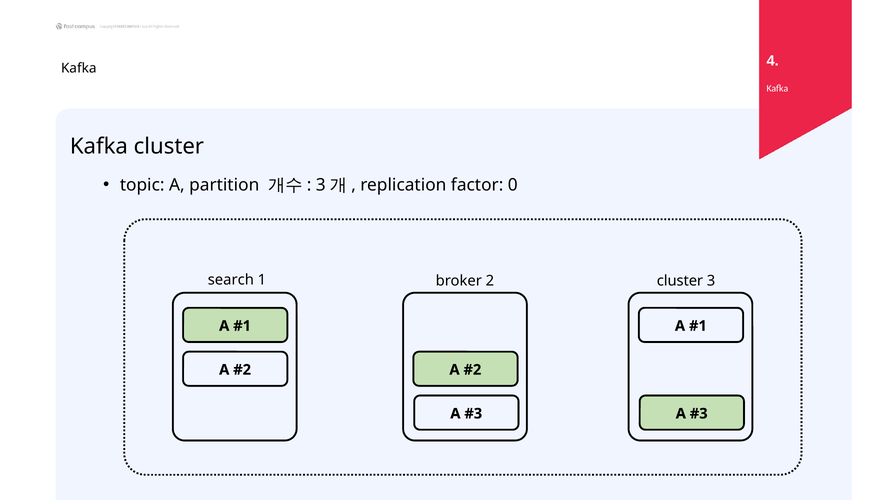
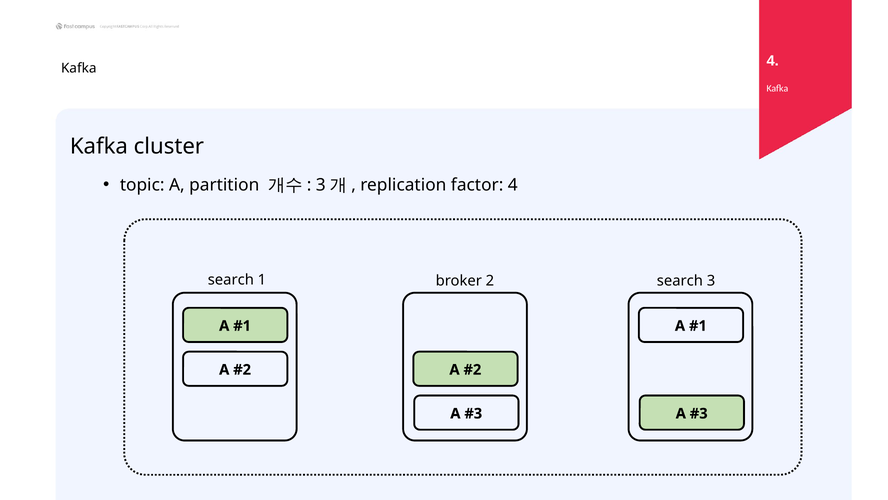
factor 0: 0 -> 4 (513, 185)
2 cluster: cluster -> search (680, 281)
